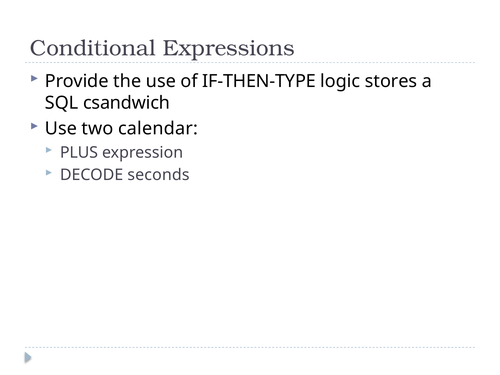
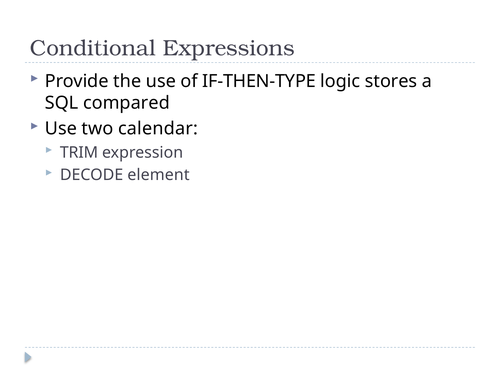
csandwich: csandwich -> compared (126, 103)
PLUS: PLUS -> TRIM (79, 152)
seconds: seconds -> element (159, 175)
